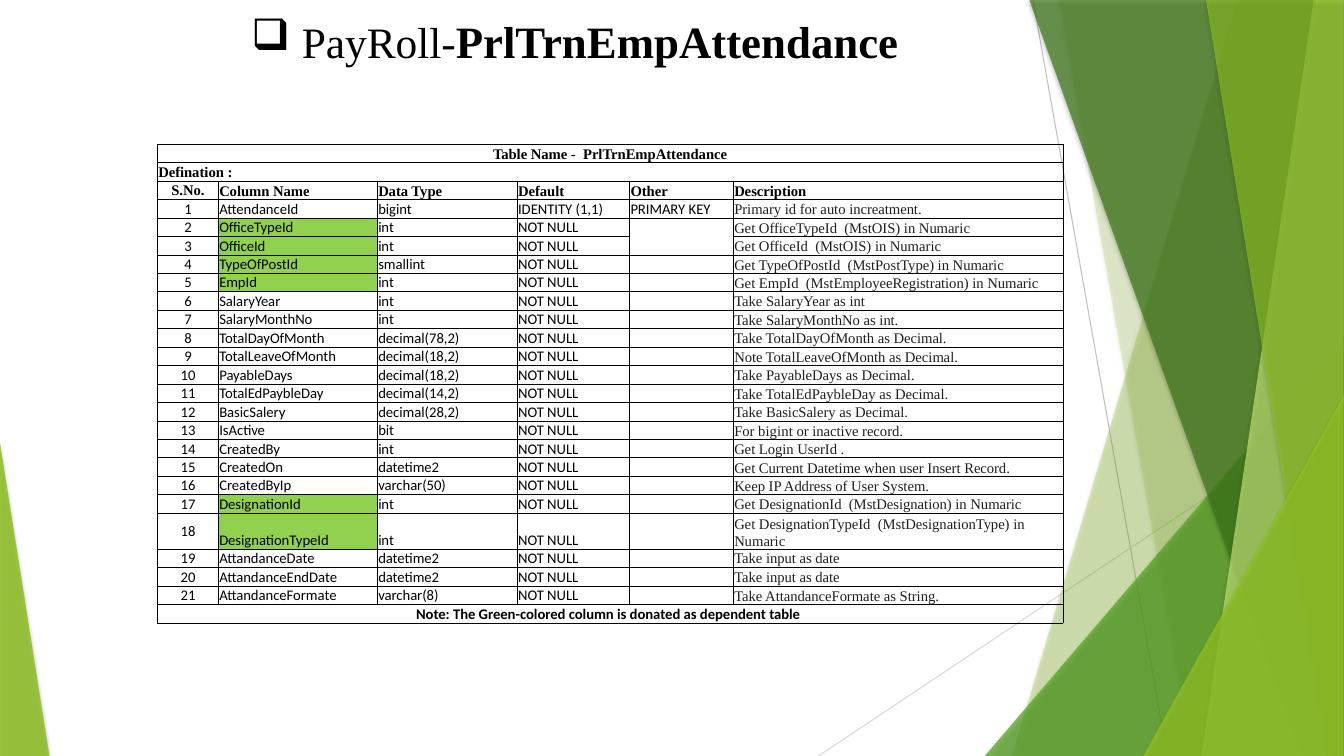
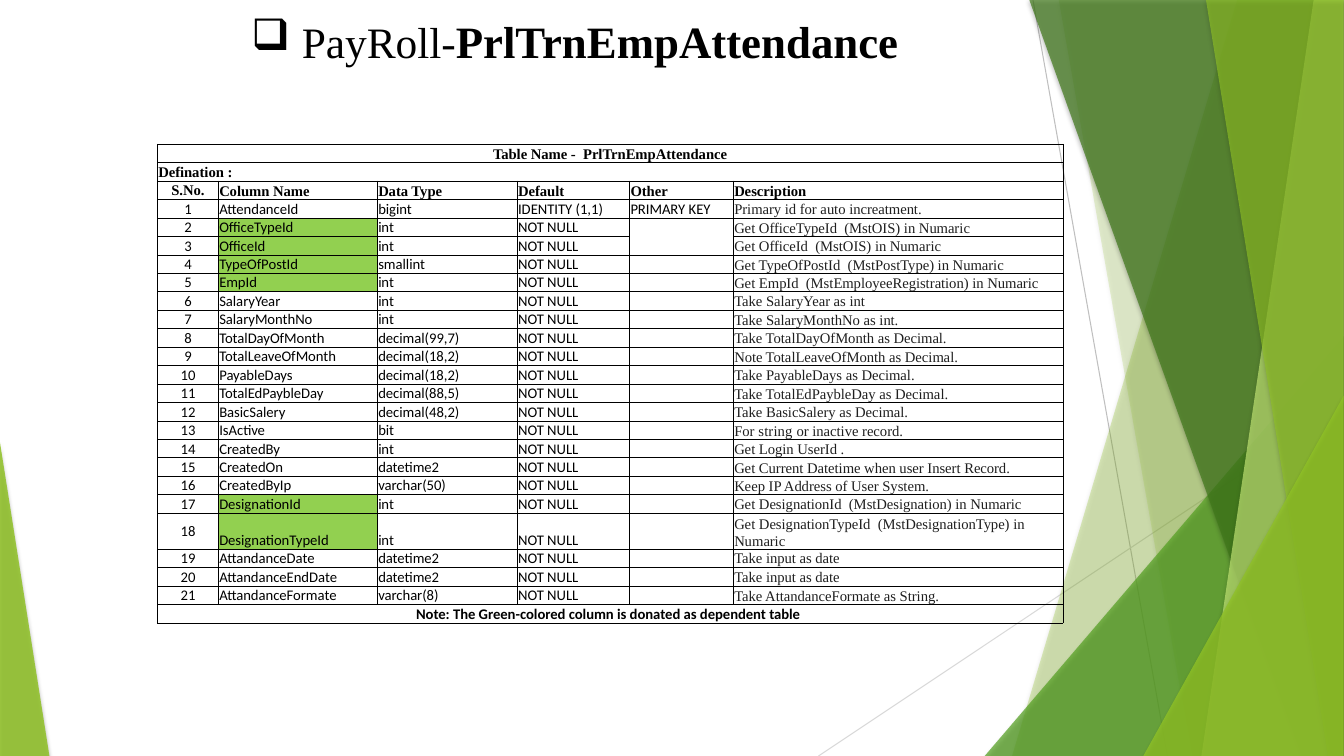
decimal(78,2: decimal(78,2 -> decimal(99,7 (419, 338)
decimal(14,2: decimal(14,2 -> decimal(88,5 (419, 394)
decimal(28,2: decimal(28,2 -> decimal(48,2 (419, 412)
For bigint: bigint -> string (775, 431)
